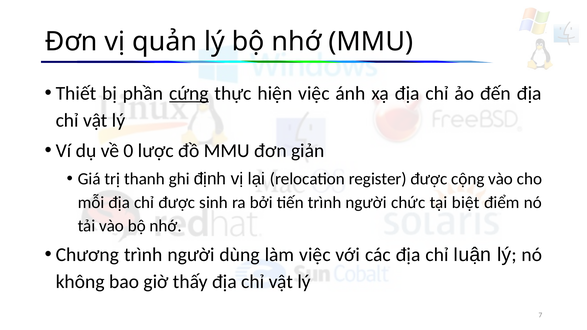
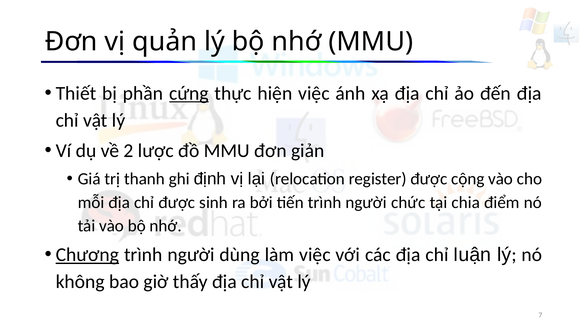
0: 0 -> 2 (129, 151)
biệt: biệt -> chia (466, 202)
Chương underline: none -> present (87, 255)
